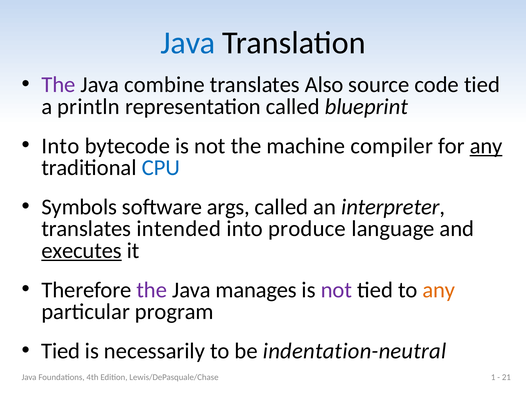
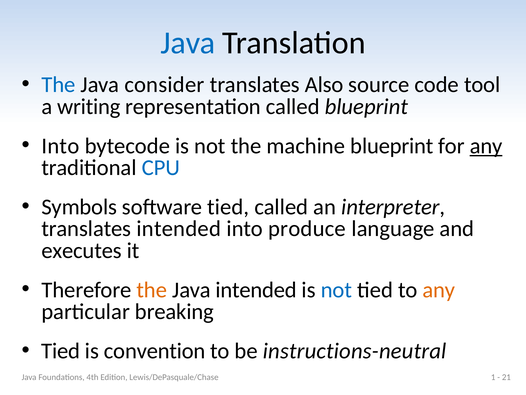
The colour: purple -> blue (58, 85)
combine: combine -> consider (164, 85)
code tied: tied -> tool (482, 85)
println: println -> writing (89, 106)
machine compiler: compiler -> blueprint (392, 146)
software args: args -> tied (228, 207)
executes underline: present -> none (82, 250)
the colour: purple -> orange (152, 290)
Java manages: manages -> intended (256, 290)
not colour: purple -> blue (336, 290)
program: program -> breaking (174, 311)
necessarily: necessarily -> convention (155, 351)
indentation-neutral: indentation-neutral -> instructions-neutral (355, 351)
